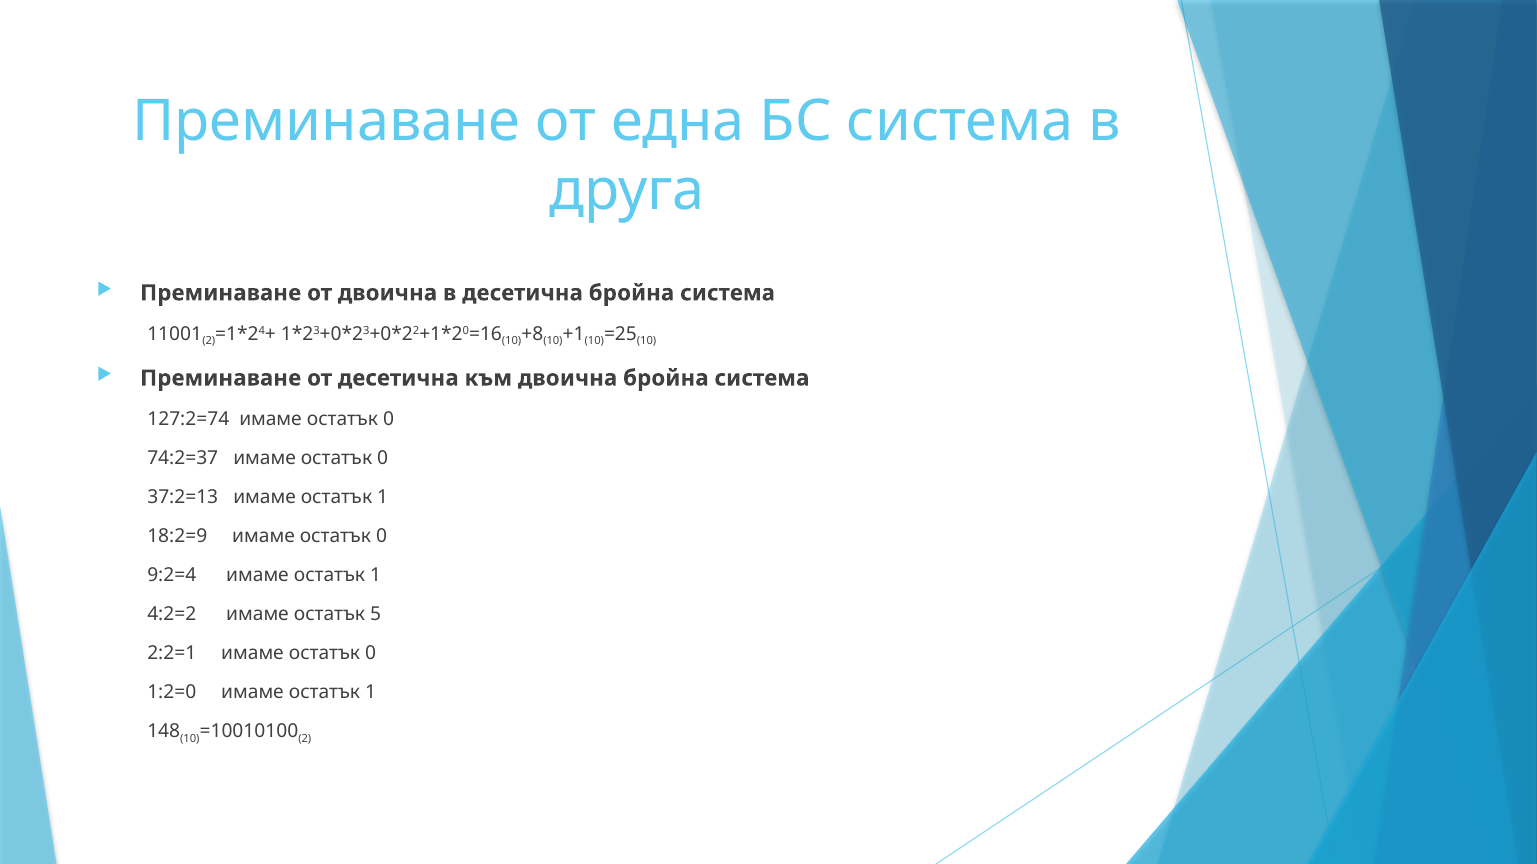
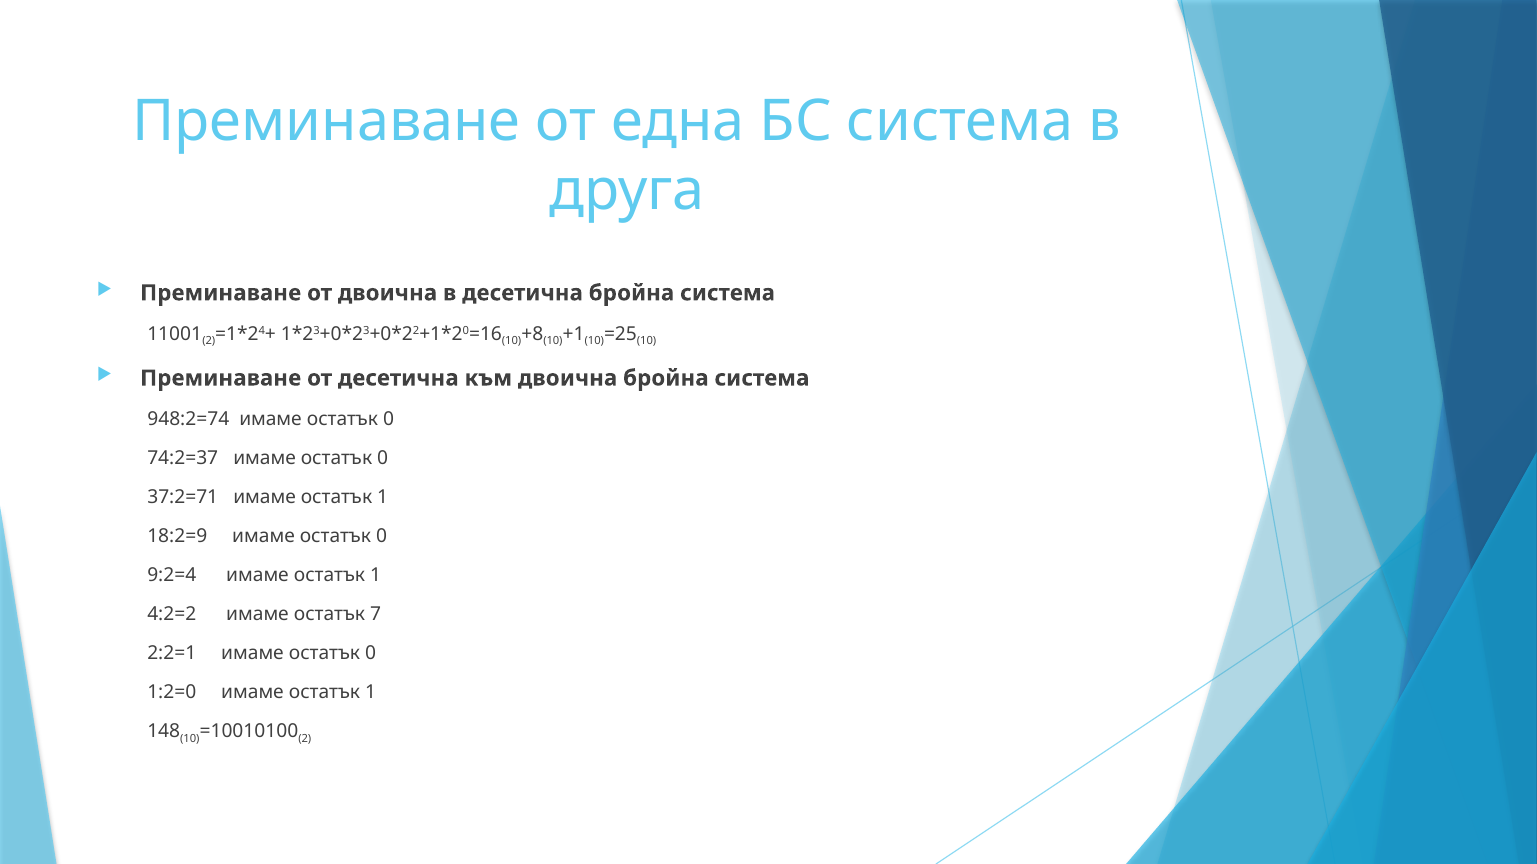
127:2=74: 127:2=74 -> 948:2=74 (188, 419)
37:2=13: 37:2=13 -> 37:2=71 (183, 497)
5: 5 -> 7 (376, 615)
